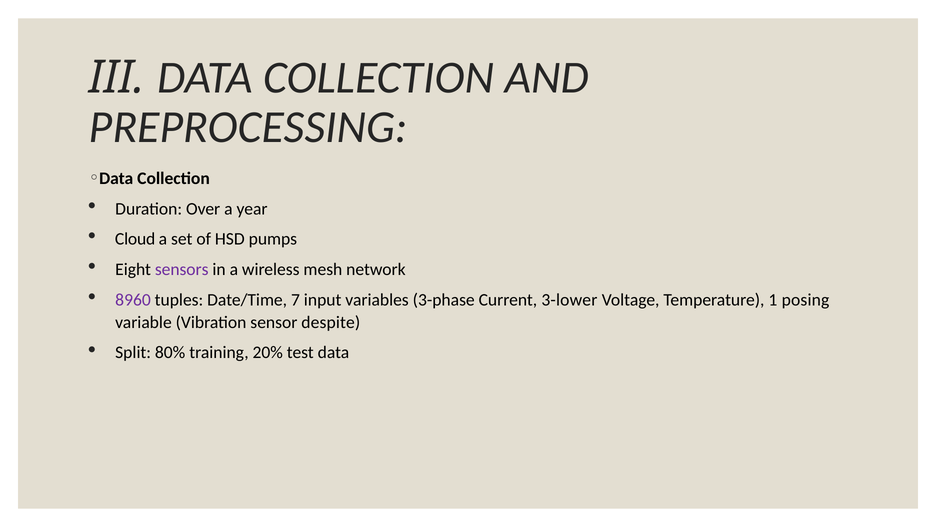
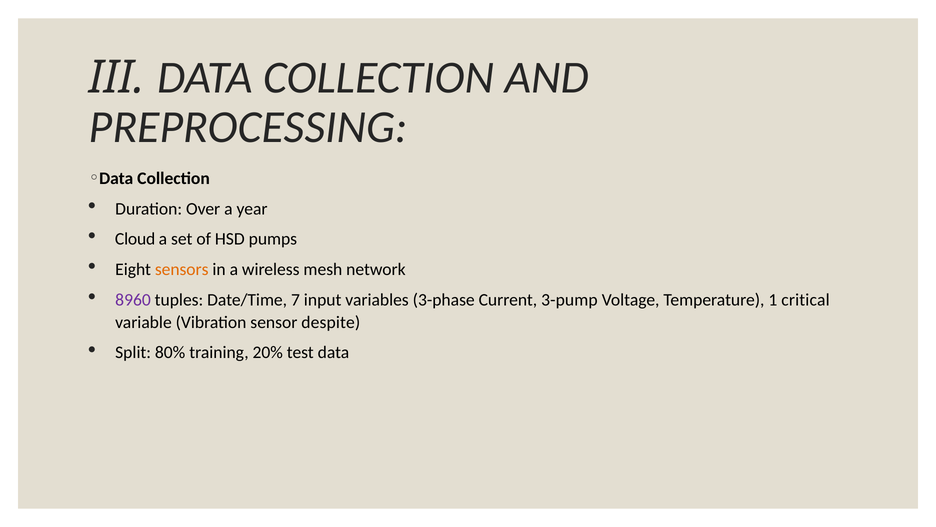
sensors colour: purple -> orange (182, 269)
3-lower: 3-lower -> 3-pump (569, 299)
posing: posing -> critical (805, 299)
